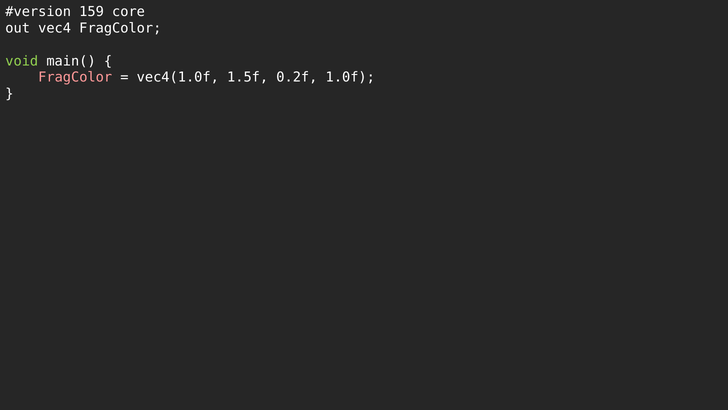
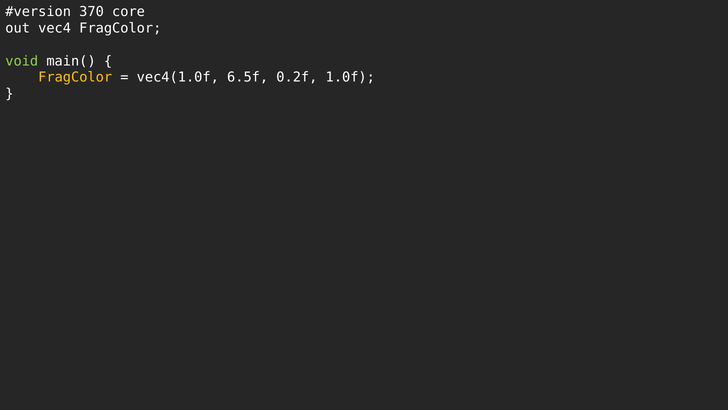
159: 159 -> 370 (92, 12)
FragColor colour: pink -> yellow (75, 77)
1.5f: 1.5f -> 6.5f (248, 77)
